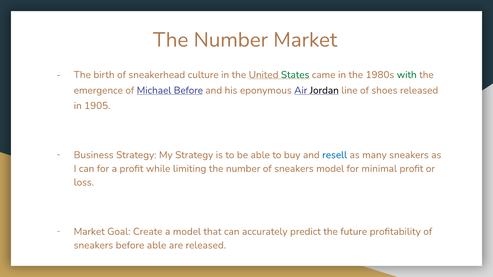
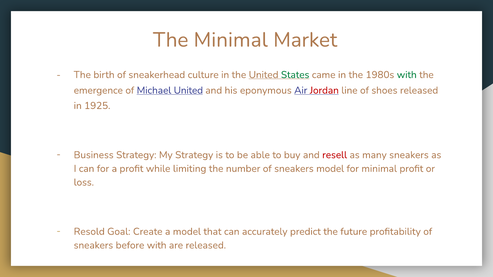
Number: Number -> Minimal (231, 40)
Michael Before: Before -> United (188, 90)
Jordan colour: black -> red (324, 90)
1905: 1905 -> 1925 (97, 106)
resell colour: blue -> red (335, 155)
Market: Market -> Resold (89, 232)
before able: able -> with (157, 245)
